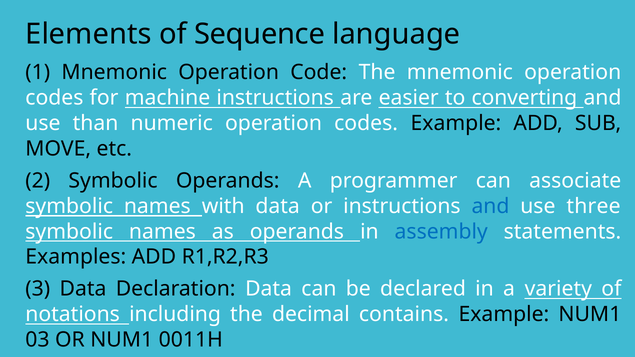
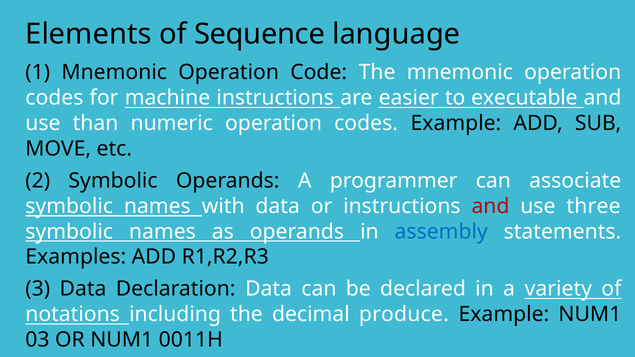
converting: converting -> executable (524, 98)
and colour: blue -> red (490, 206)
contains: contains -> produce (404, 315)
